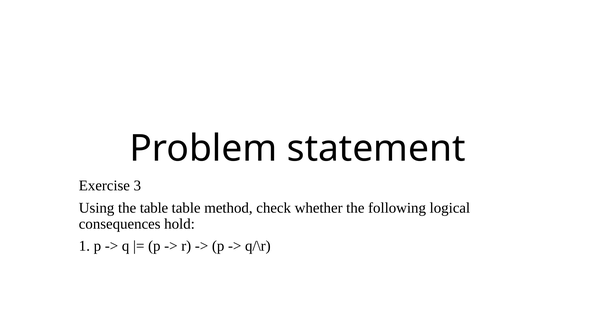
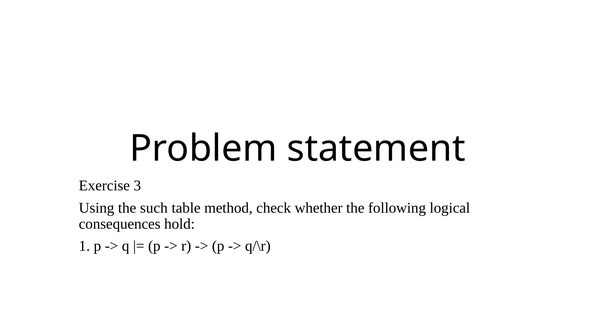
the table: table -> such (154, 208)
